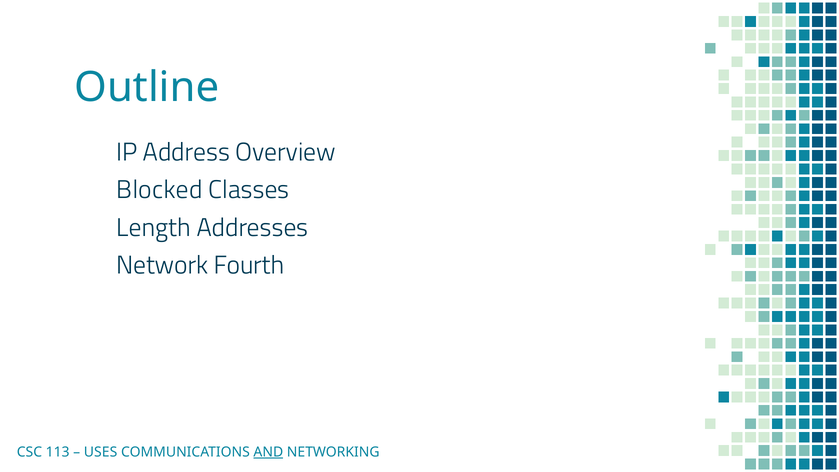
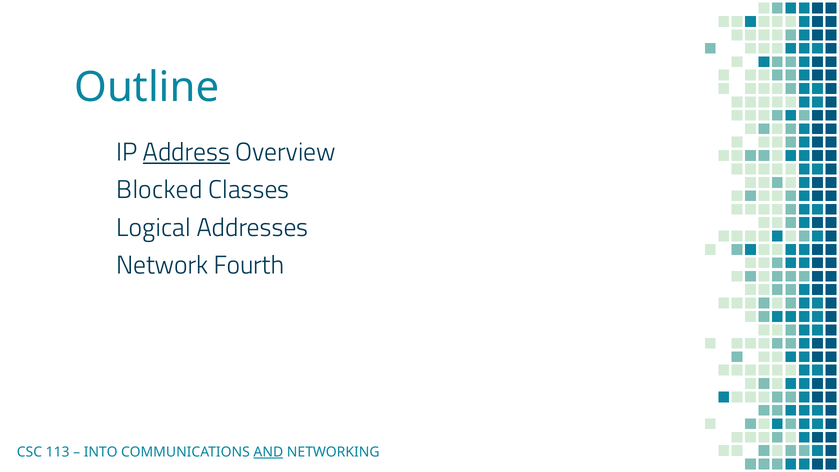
Address underline: none -> present (186, 152)
Length: Length -> Logical (154, 228)
USES: USES -> INTO (101, 452)
